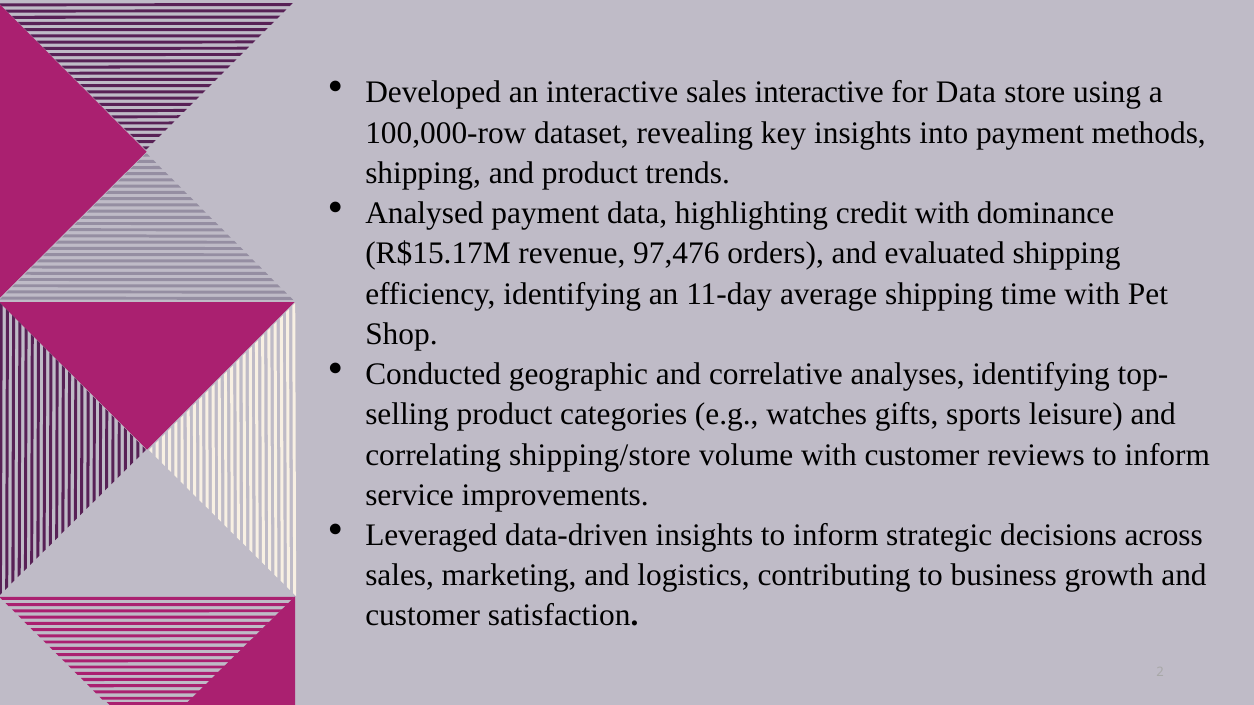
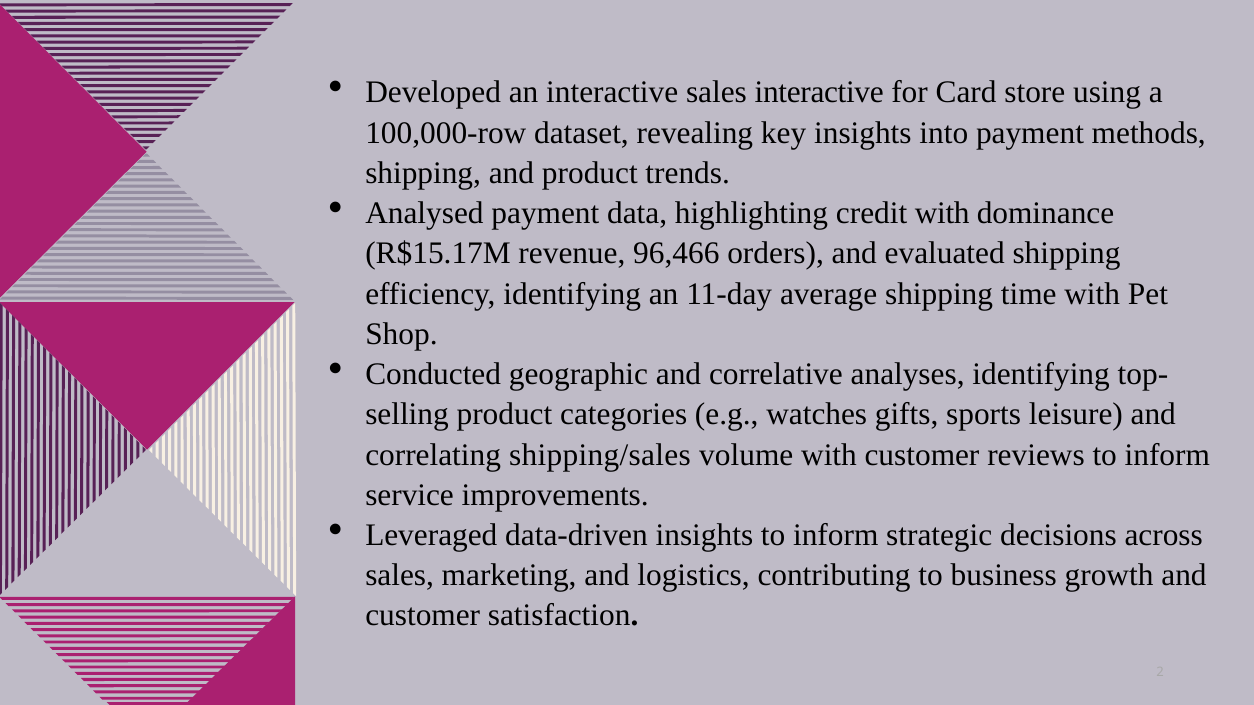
for Data: Data -> Card (966, 93)
97,476: 97,476 -> 96,466 (676, 254)
shipping/store: shipping/store -> shipping/sales (600, 455)
